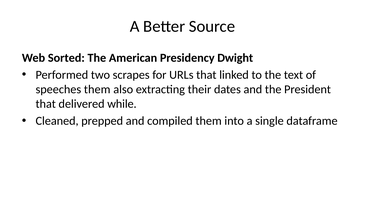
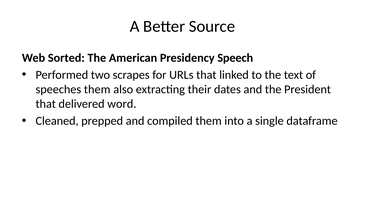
Dwight: Dwight -> Speech (235, 58)
while: while -> word (122, 104)
